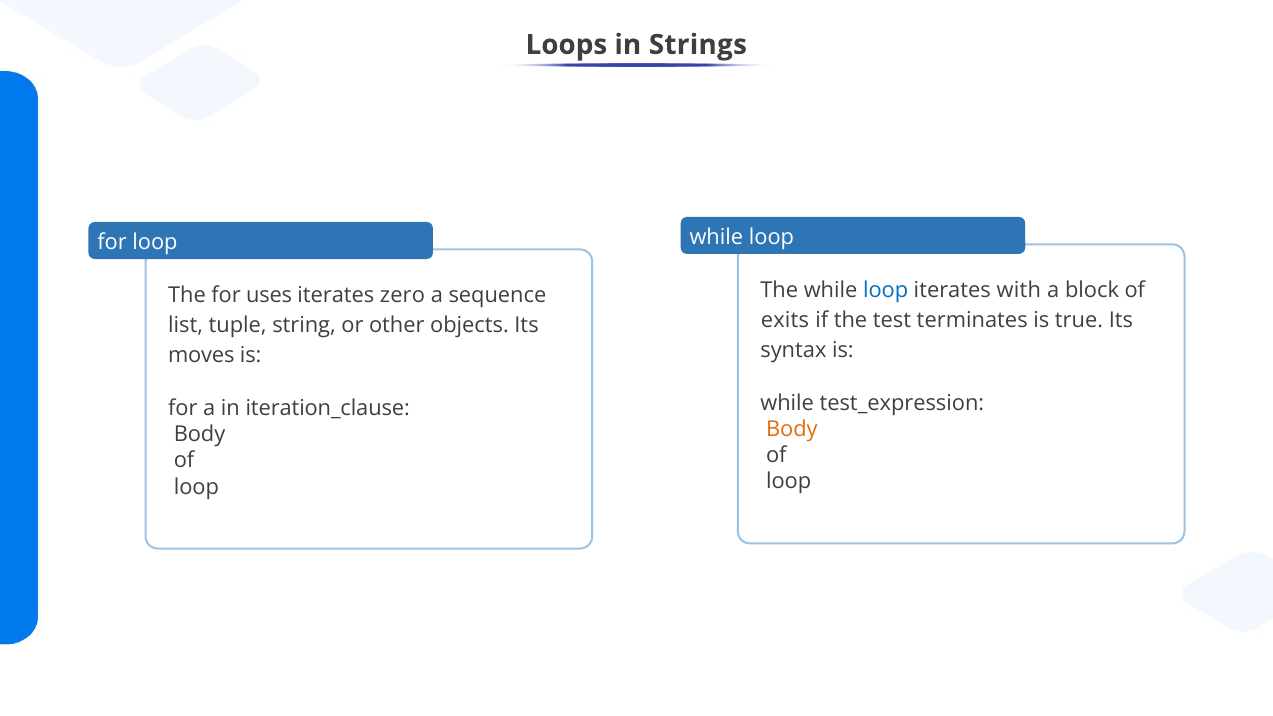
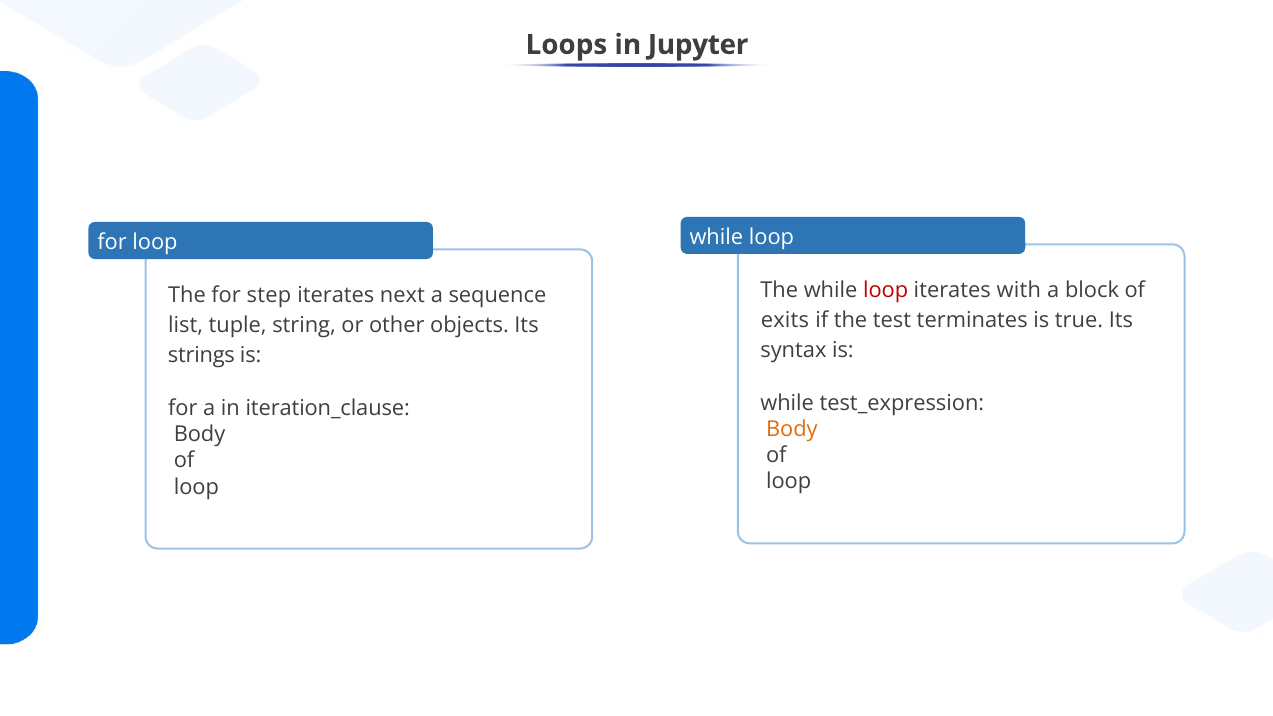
Strings: Strings -> Jupyter (698, 45)
loop colour: blue -> red (886, 290)
uses: uses -> step (269, 295)
zero: zero -> next (402, 295)
moves: moves -> strings (201, 356)
